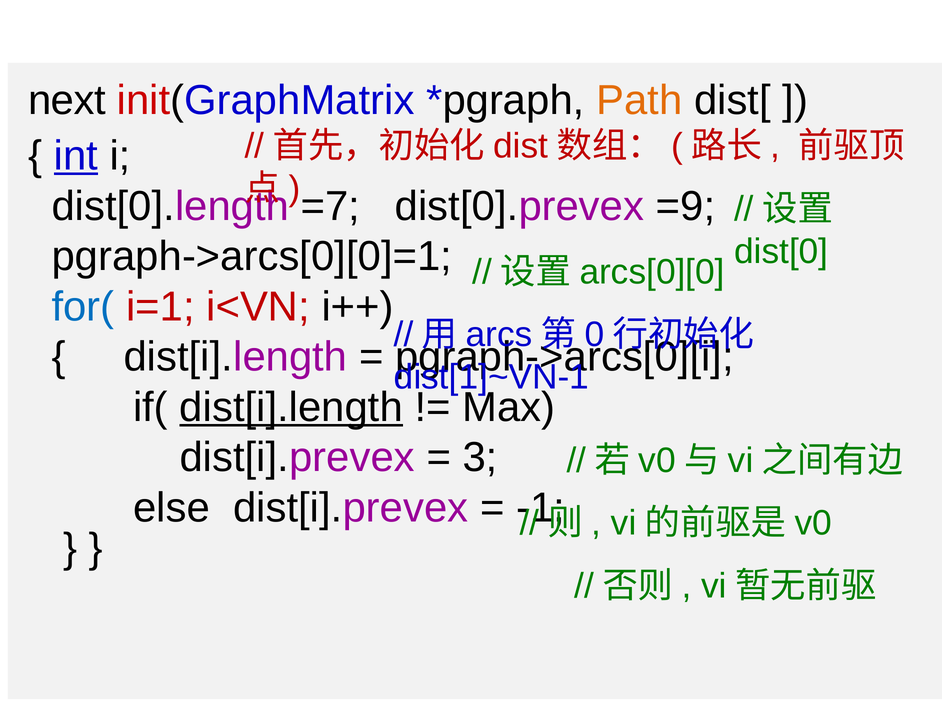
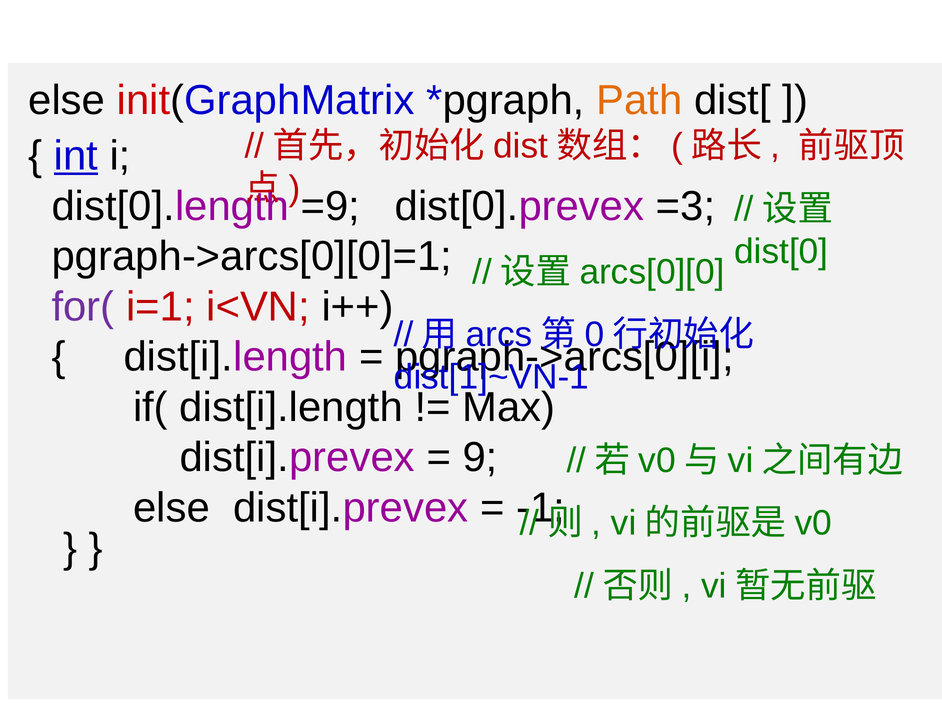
next: next -> else (67, 101)
=7: =7 -> =9 (330, 206)
=9: =9 -> =3 (686, 206)
for( colour: blue -> purple (83, 307)
dist[i].length underline: present -> none (291, 407)
3: 3 -> 9 (480, 457)
